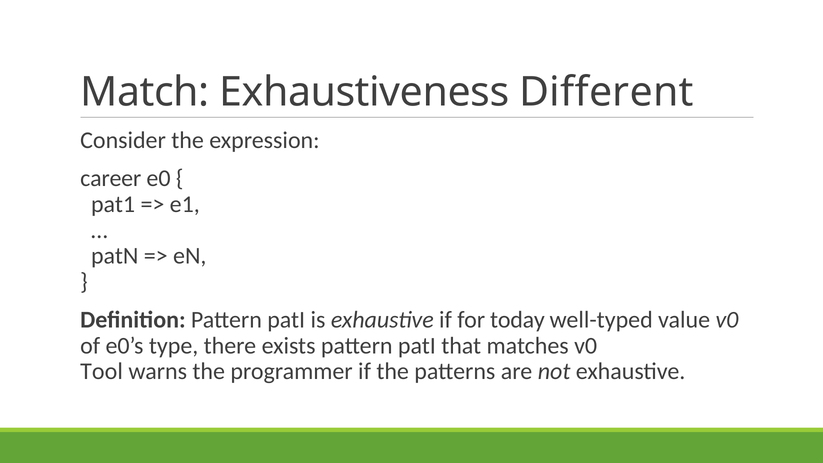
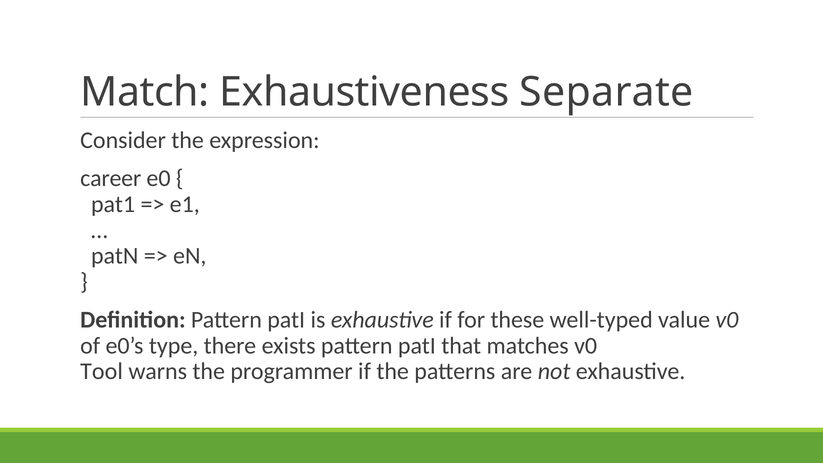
Different: Different -> Separate (606, 92)
today: today -> these (517, 320)
